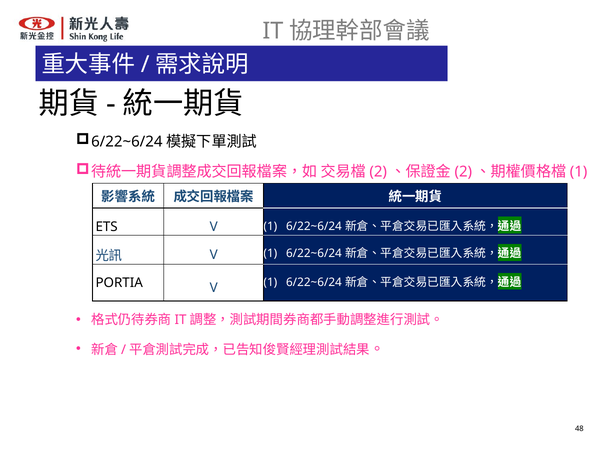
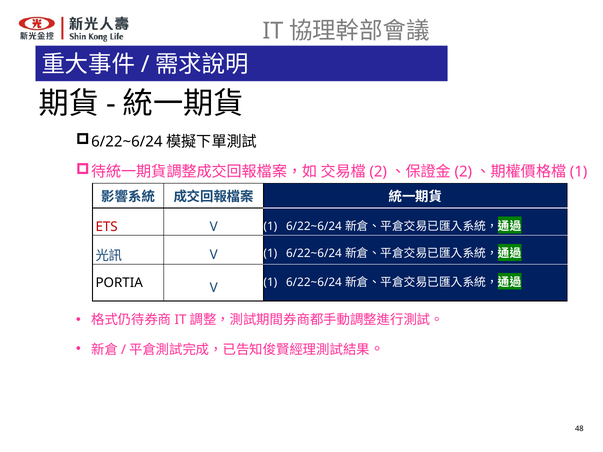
ETS colour: black -> red (107, 227)
